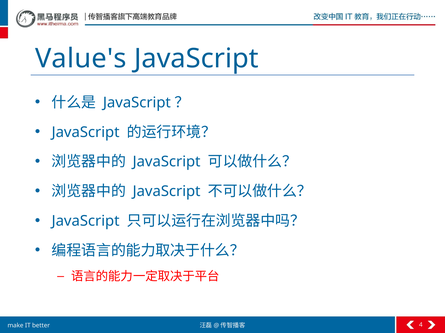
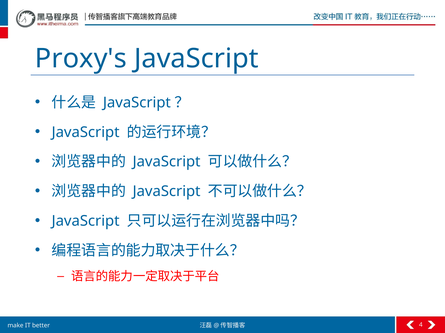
Value's: Value's -> Proxy's (81, 59)
